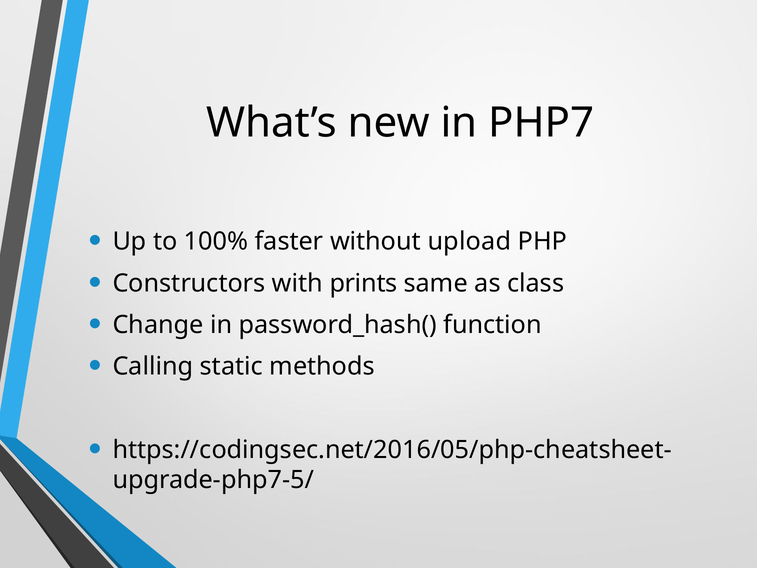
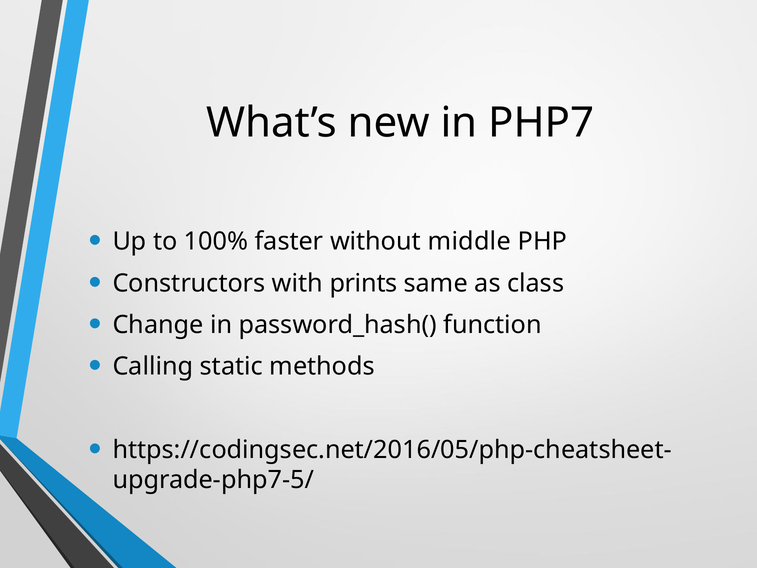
upload: upload -> middle (469, 241)
